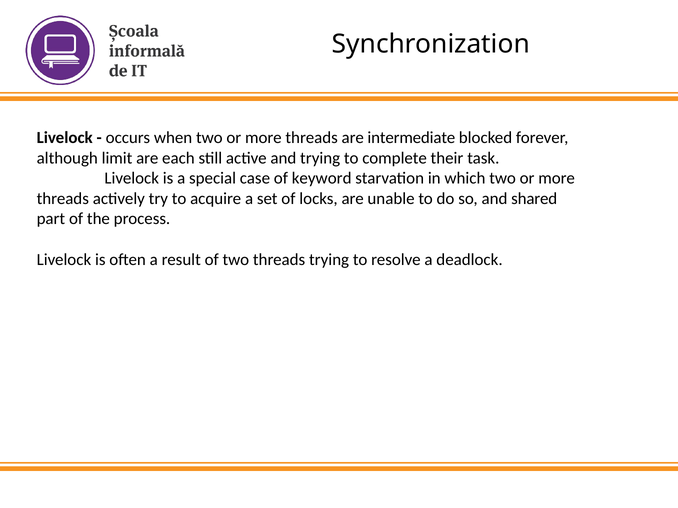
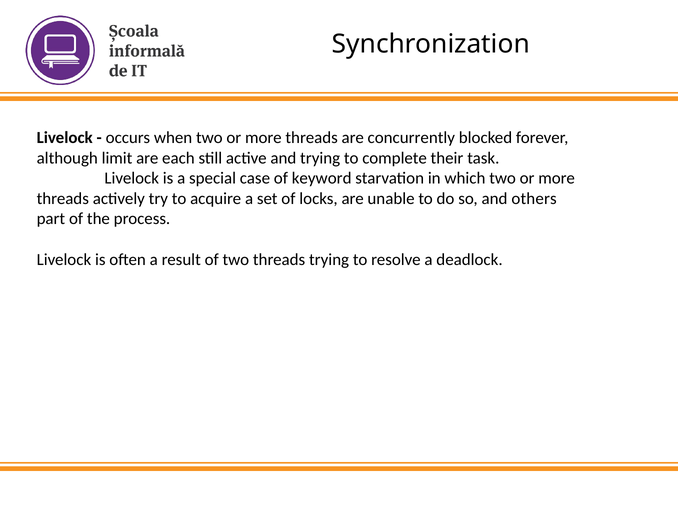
intermediate: intermediate -> concurrently (411, 138)
shared: shared -> others (534, 199)
